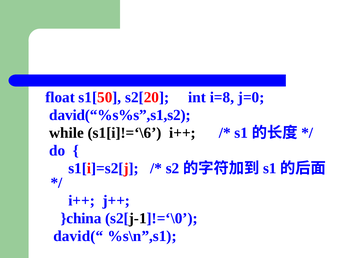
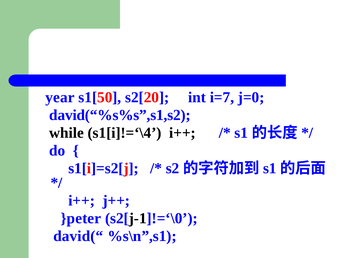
float: float -> year (60, 97)
i=8: i=8 -> i=7 (222, 97)
s1[i]!=‘\6: s1[i]!=‘\6 -> s1[i]!=‘\4 (125, 132)
}china: }china -> }peter (81, 218)
